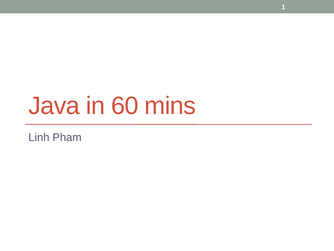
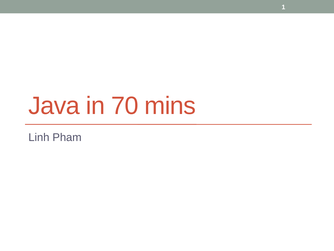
60: 60 -> 70 (125, 106)
